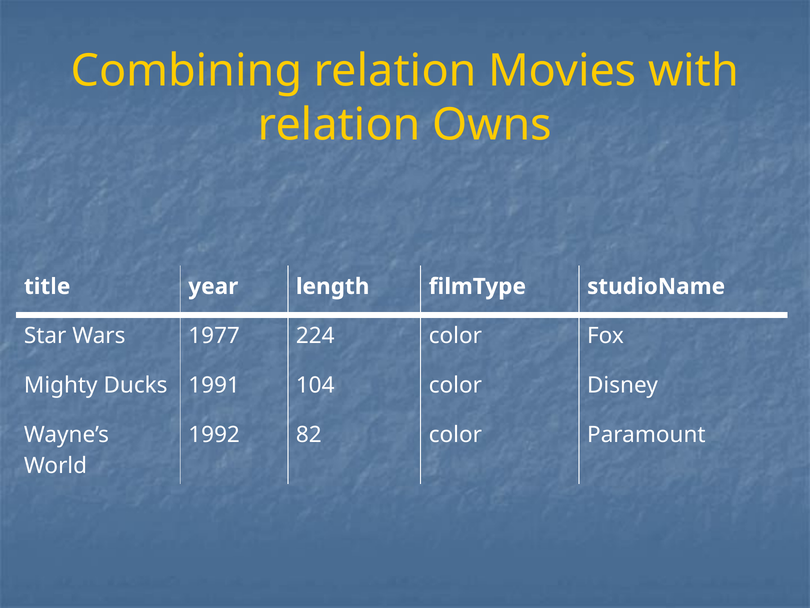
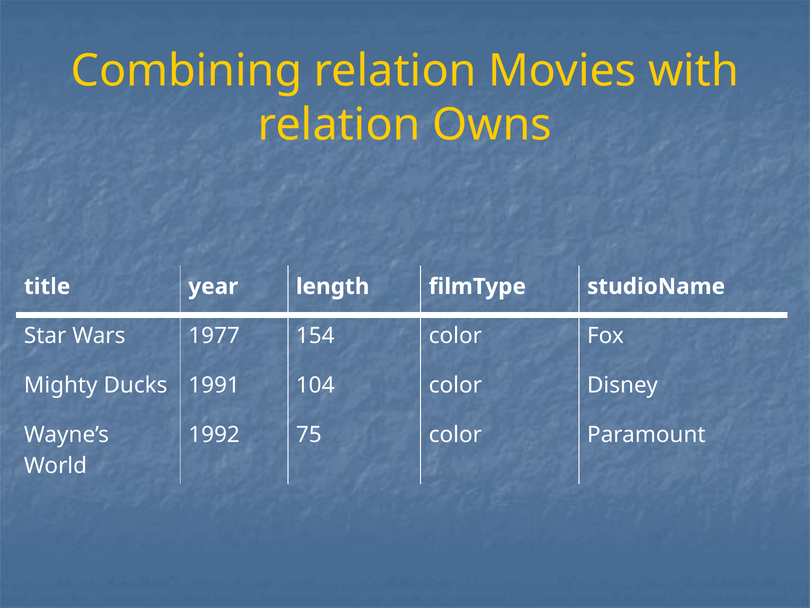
224: 224 -> 154 (315, 336)
82: 82 -> 75 (309, 434)
